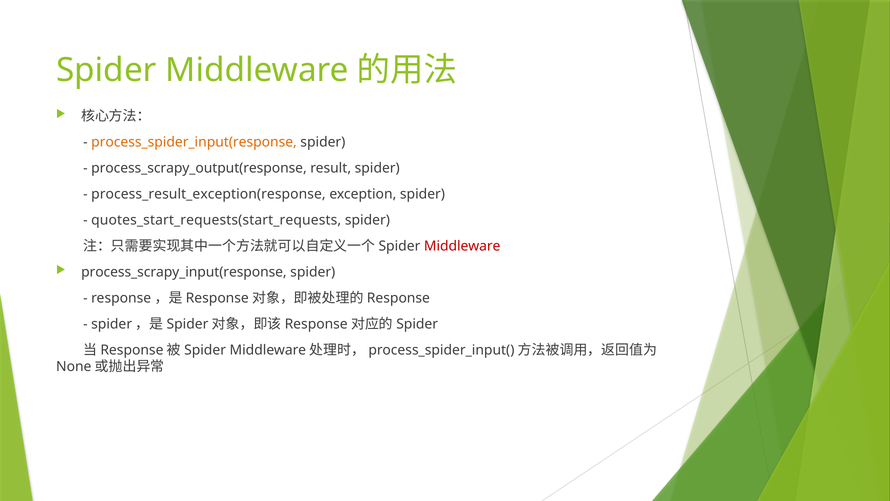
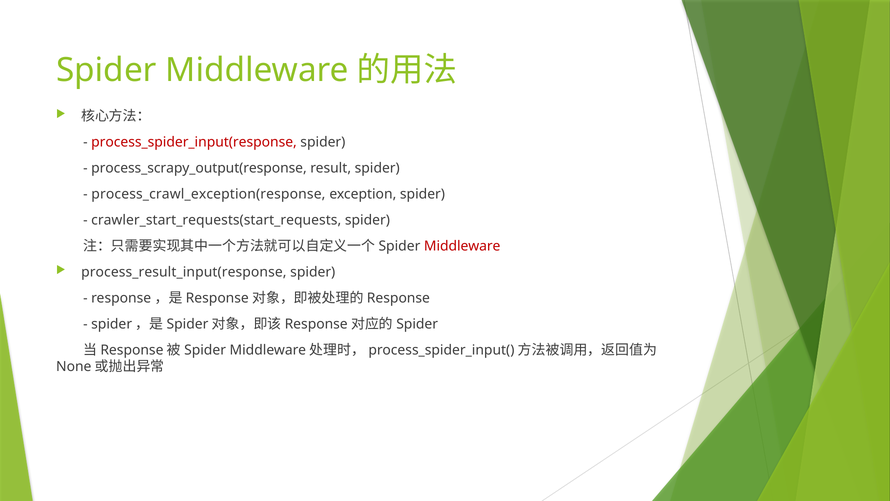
process_spider_input(response colour: orange -> red (194, 142)
process_result_exception(response: process_result_exception(response -> process_crawl_exception(response (208, 194)
quotes_start_requests(start_requests: quotes_start_requests(start_requests -> crawler_start_requests(start_requests (216, 220)
process_scrapy_input(response: process_scrapy_input(response -> process_result_input(response (184, 272)
